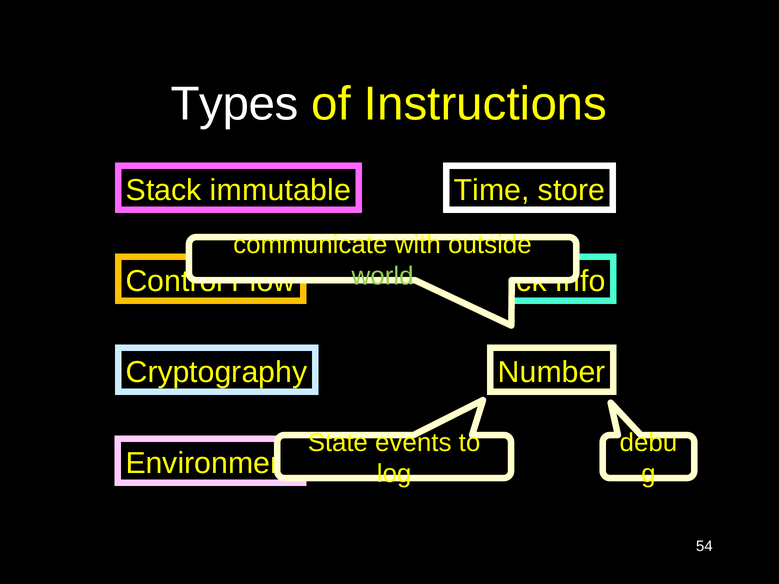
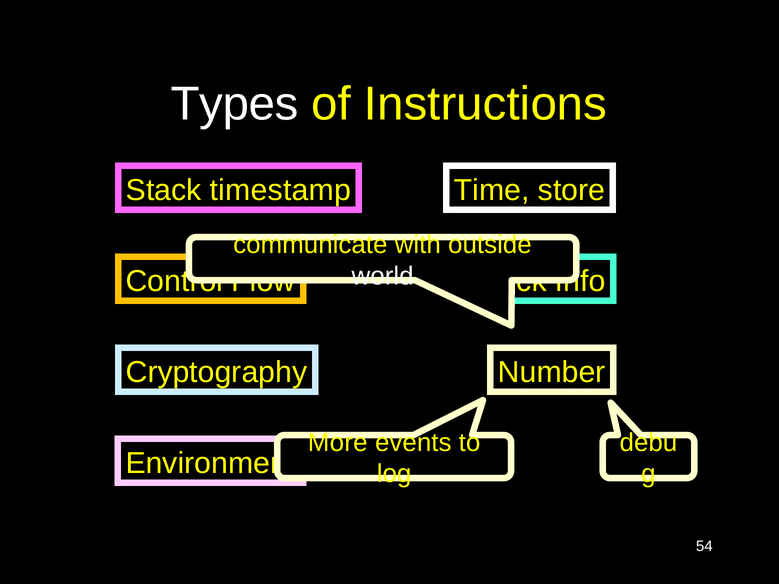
immutable: immutable -> timestamp (280, 190)
world colour: light green -> white (383, 276)
State: State -> More (338, 443)
